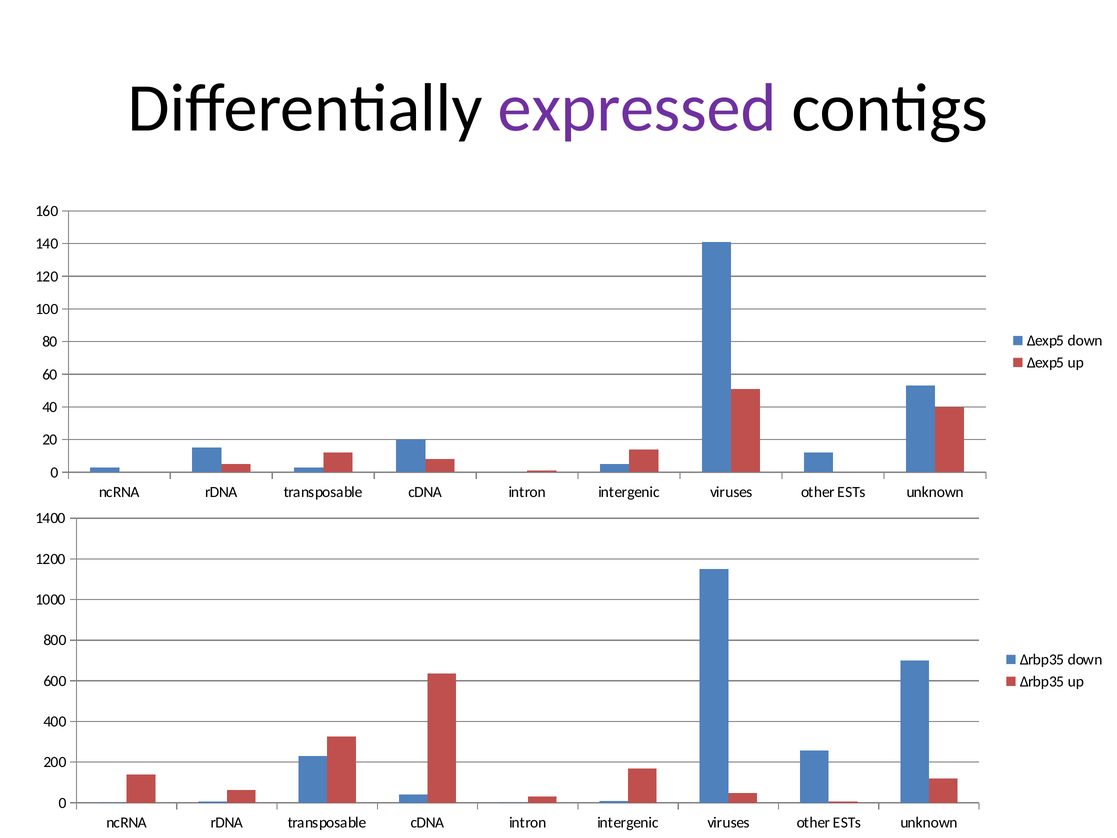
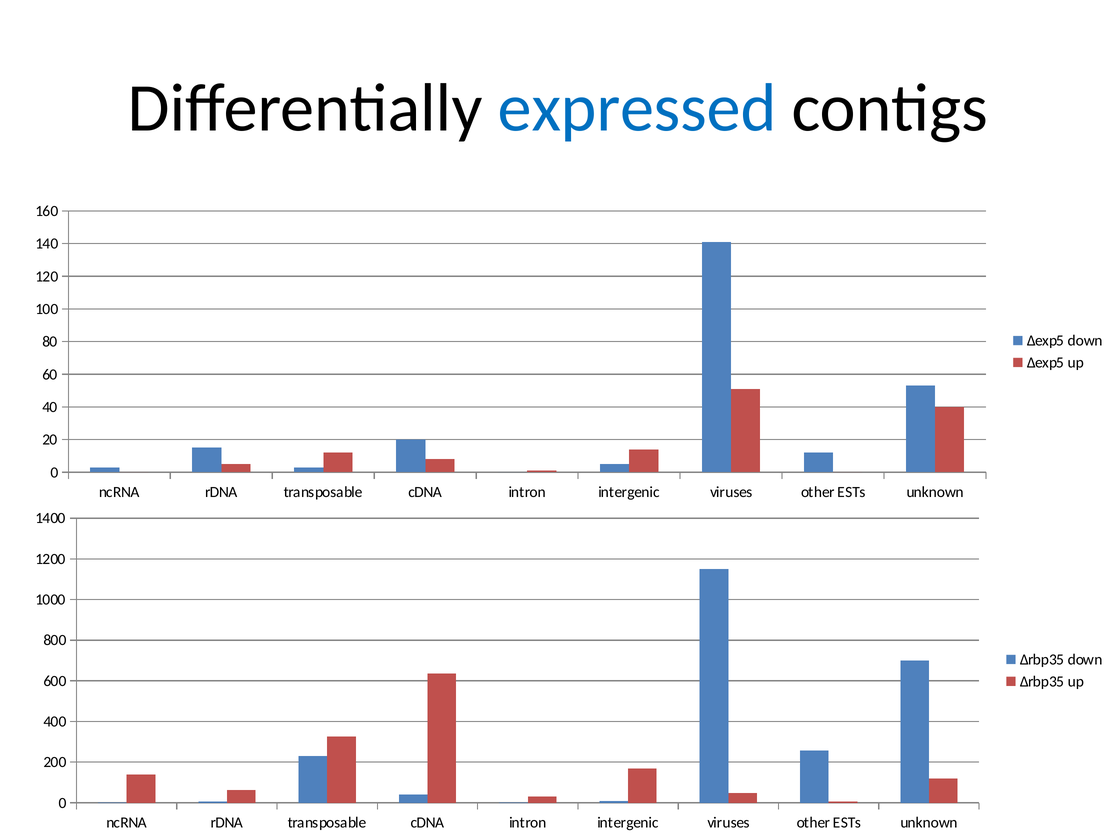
expressed colour: purple -> blue (637, 108)
